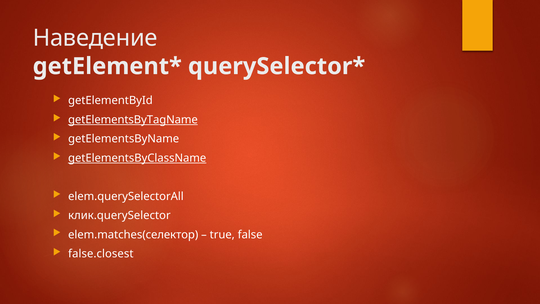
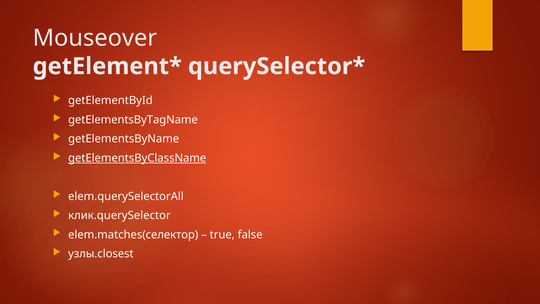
Наведение: Наведение -> Mouseover (95, 38)
getElementsByTagName underline: present -> none (133, 120)
false.closest: false.closest -> узлы.closest (101, 254)
